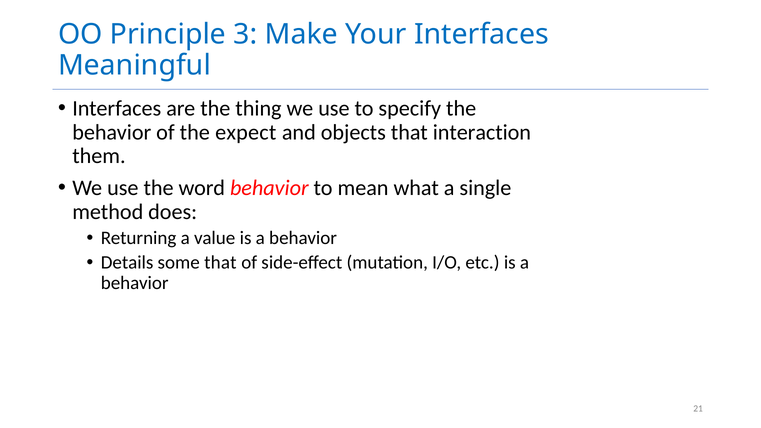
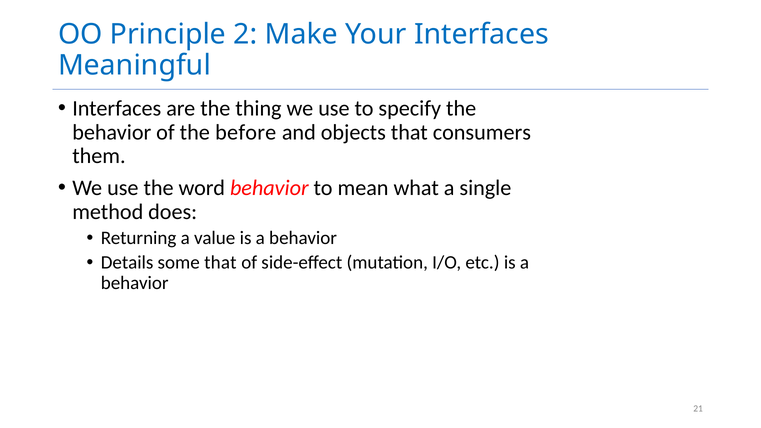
3: 3 -> 2 (245, 35)
expect: expect -> before (246, 132)
interaction: interaction -> consumers (482, 132)
